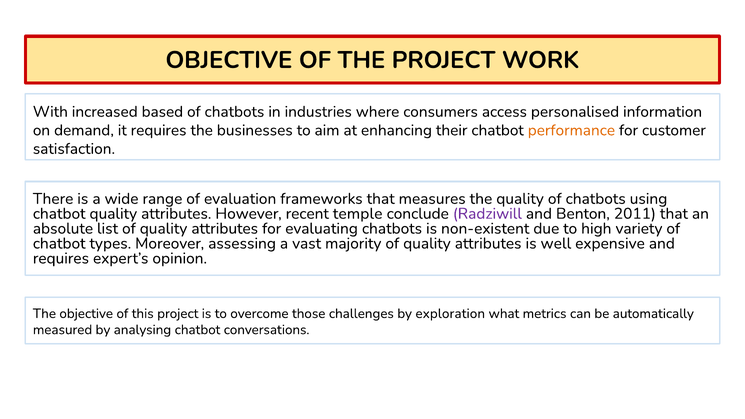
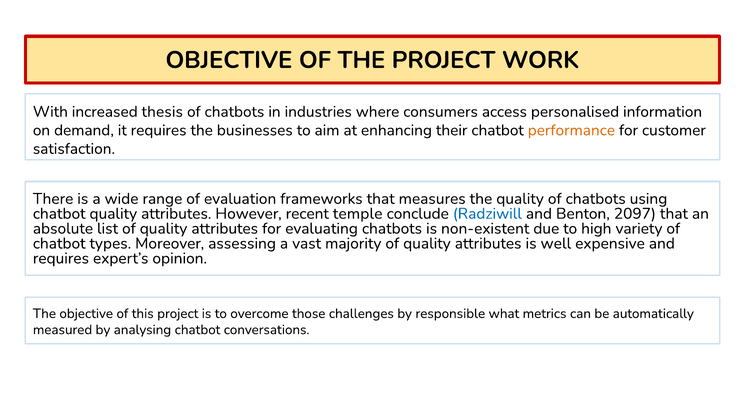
based: based -> thesis (162, 112)
Radziwill colour: purple -> blue (487, 214)
2011: 2011 -> 2097 (635, 214)
exploration: exploration -> responsible (450, 314)
